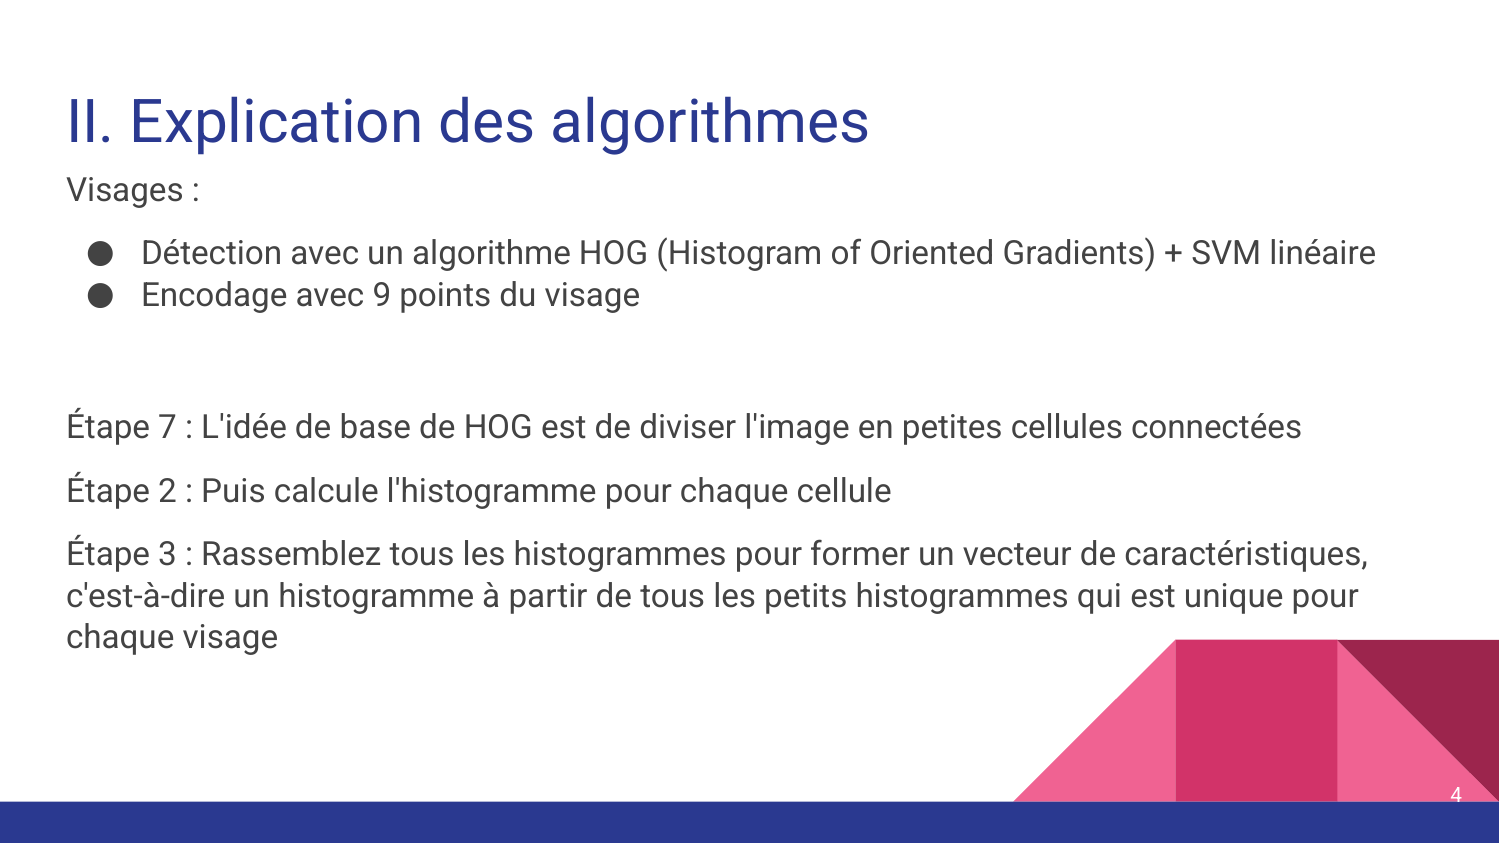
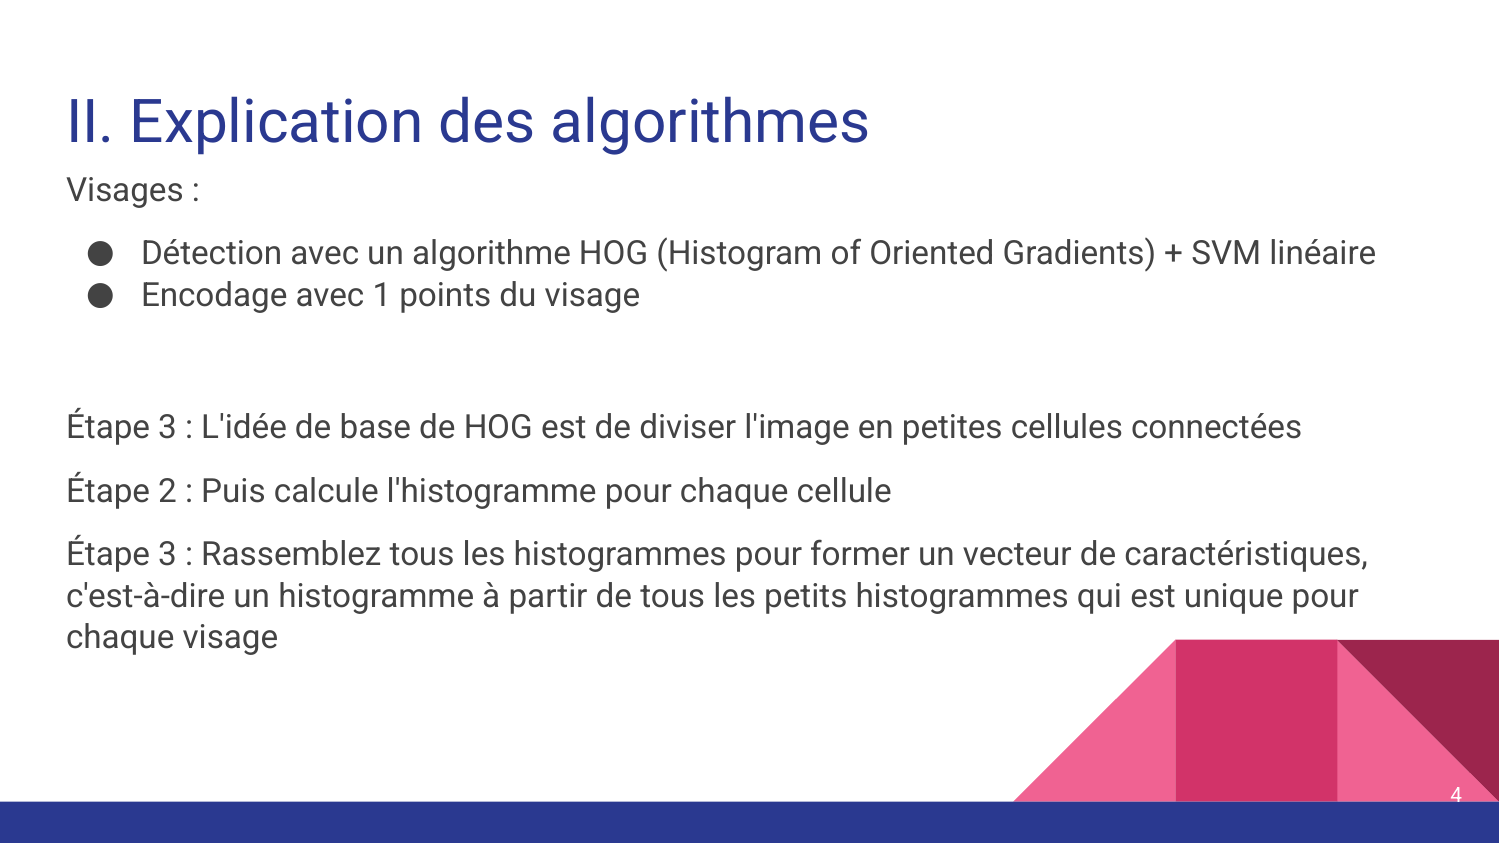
9: 9 -> 1 (382, 295)
7: 7 -> 3 (167, 427)
